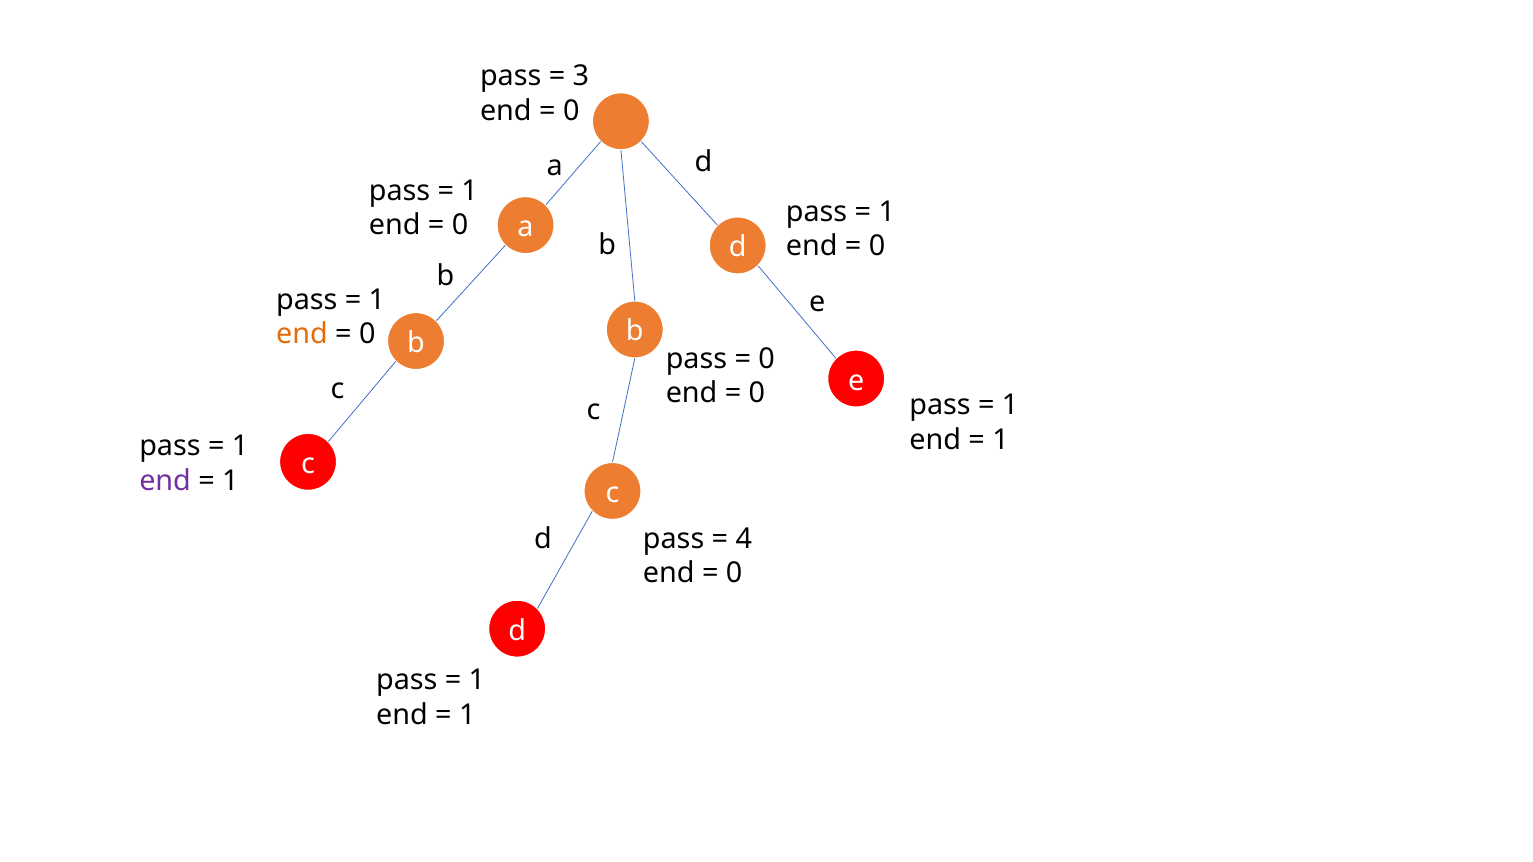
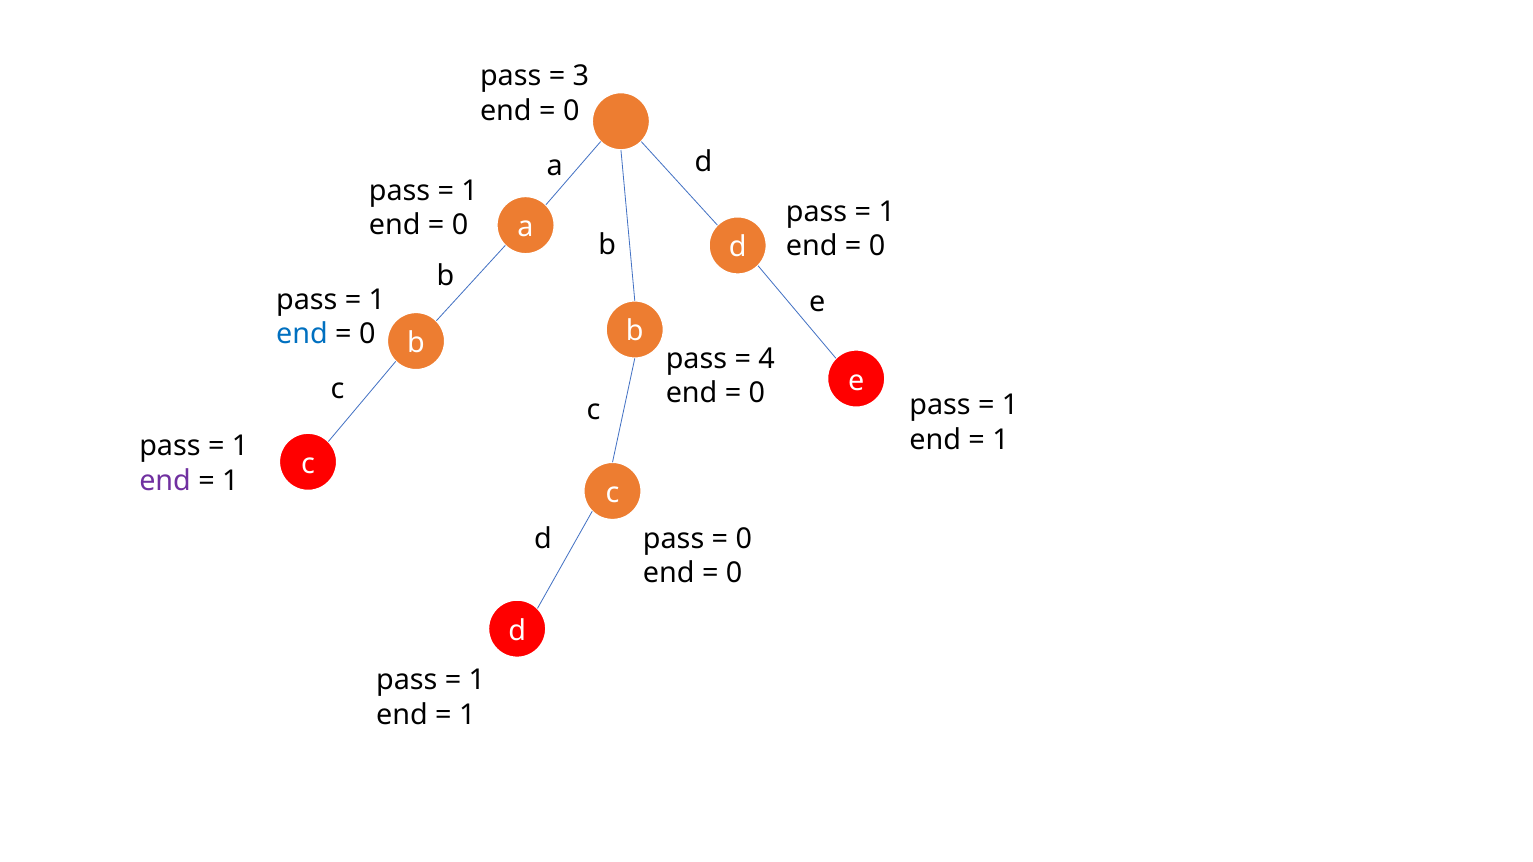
end colour: orange -> blue (302, 335)
0: 0 -> 4 (767, 359)
4: 4 -> 0 (744, 539)
